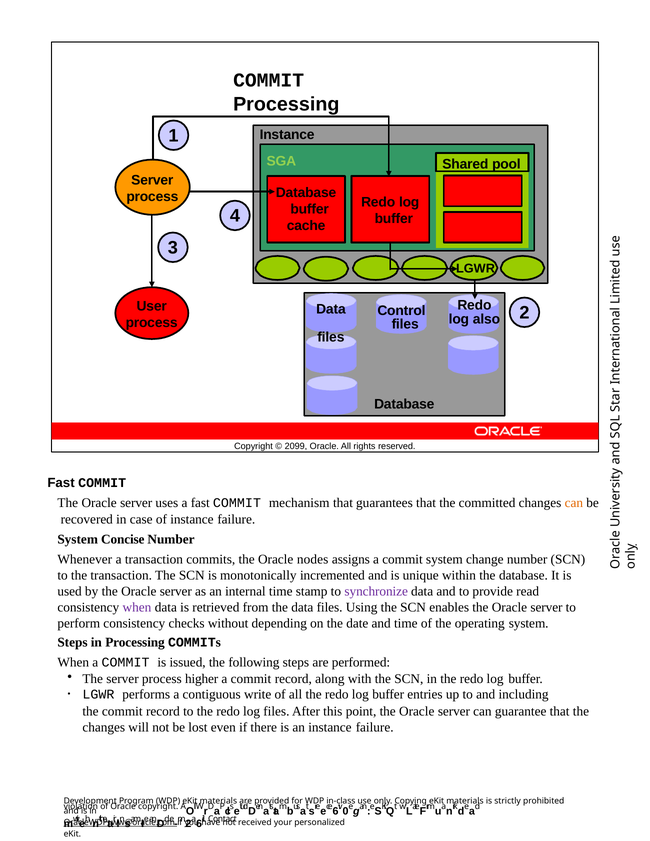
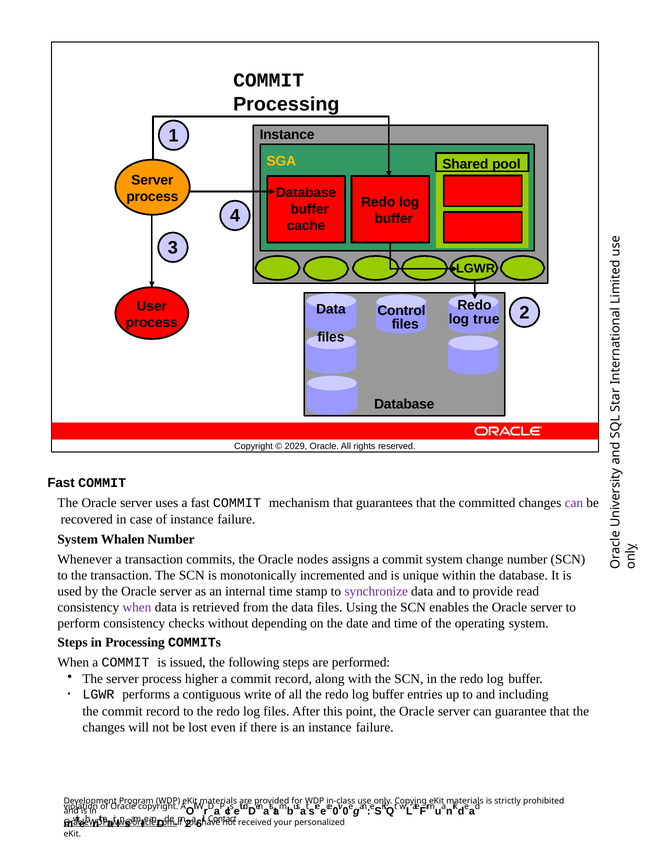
SGA colour: light green -> yellow (281, 161)
also: also -> true (486, 319)
2099: 2099 -> 2029 (296, 446)
can colour: orange -> purple (574, 503)
Concise: Concise -> Whalen (123, 540)
6: 6 -> 0 (336, 811)
